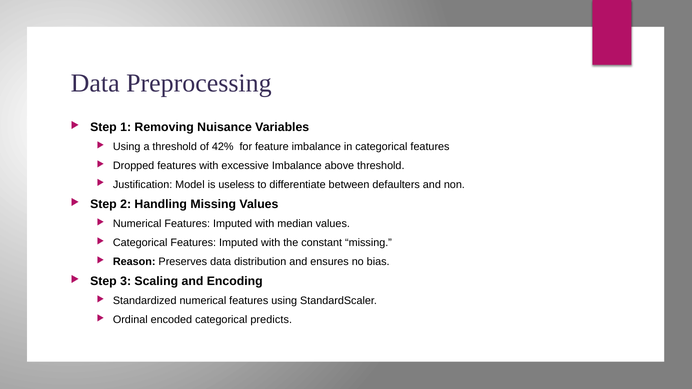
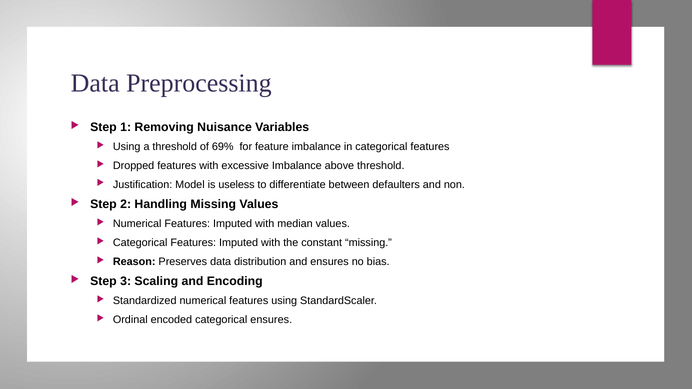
42%: 42% -> 69% (223, 147)
categorical predicts: predicts -> ensures (271, 320)
